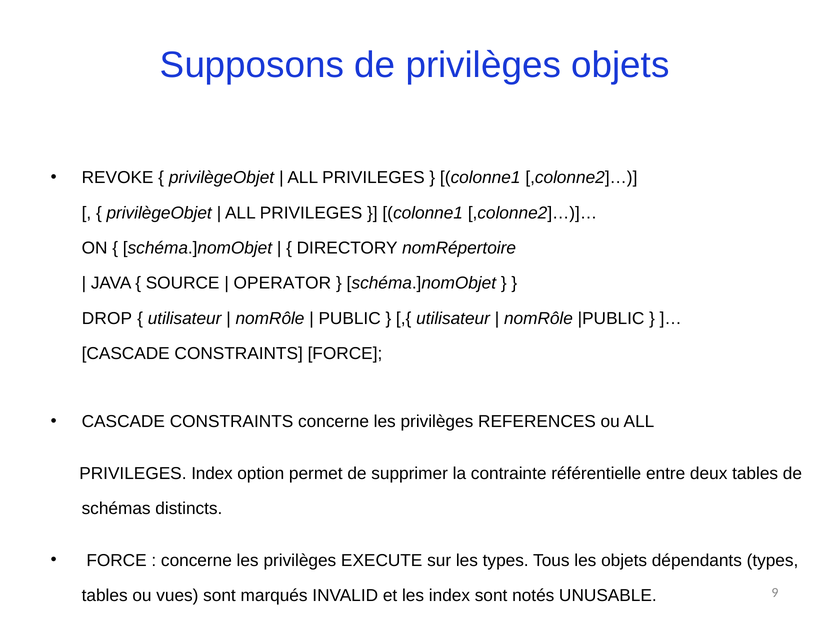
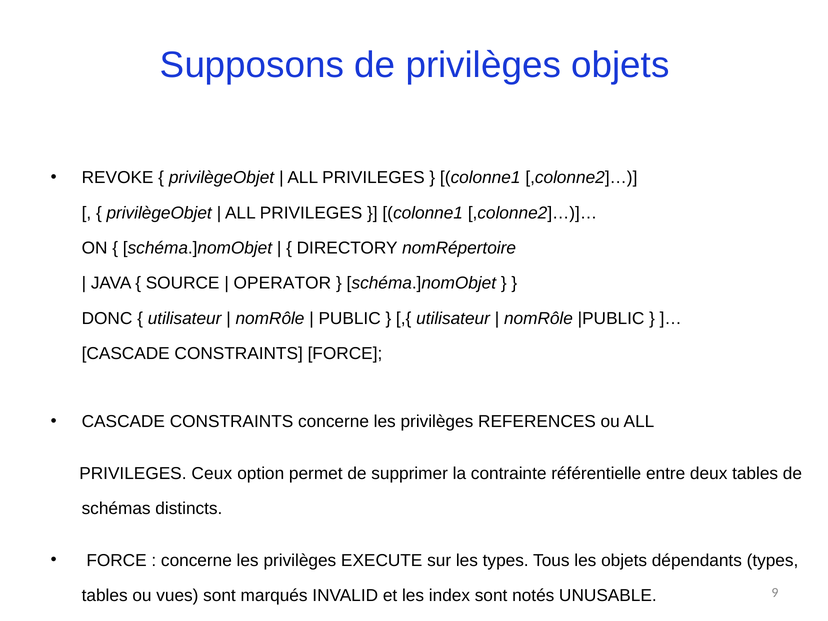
DROP: DROP -> DONC (107, 318)
PRIVILEGES Index: Index -> Ceux (212, 474)
